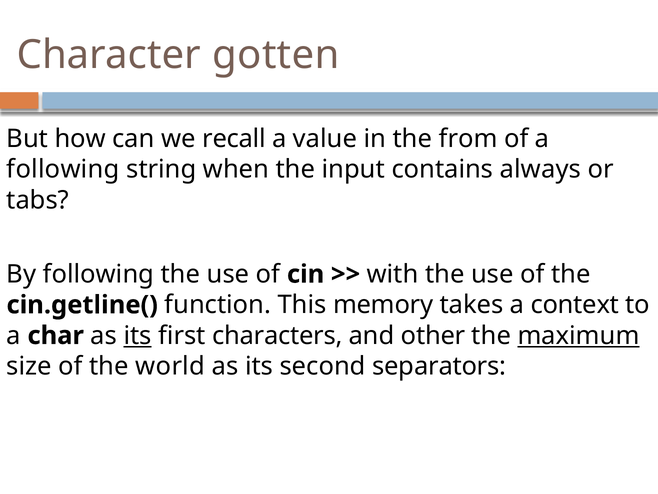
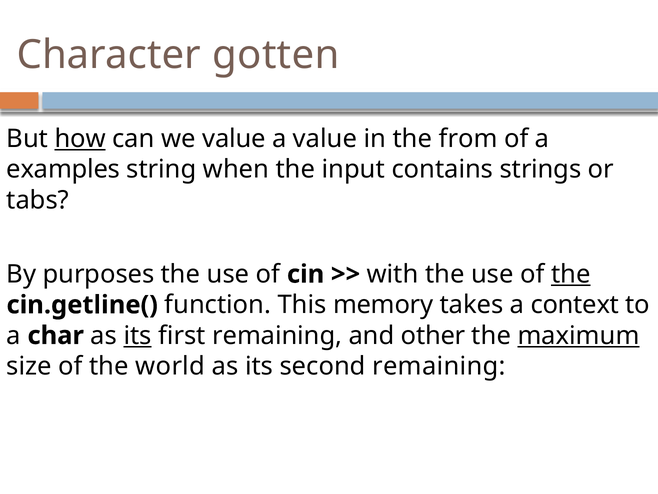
how underline: none -> present (80, 139)
we recall: recall -> value (234, 139)
following: following -> examples (63, 169)
always: always -> strings (541, 169)
By following: following -> purposes (98, 274)
the underline: none -> present (571, 274)
first characters: characters -> remaining (277, 335)
second separators: separators -> remaining (439, 366)
